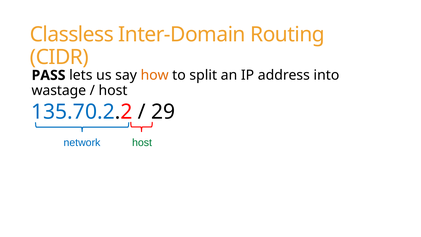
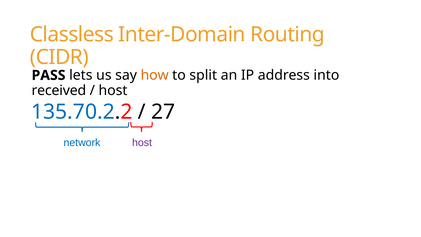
wastage: wastage -> received (59, 90)
29: 29 -> 27 (163, 112)
host colour: green -> purple (142, 142)
